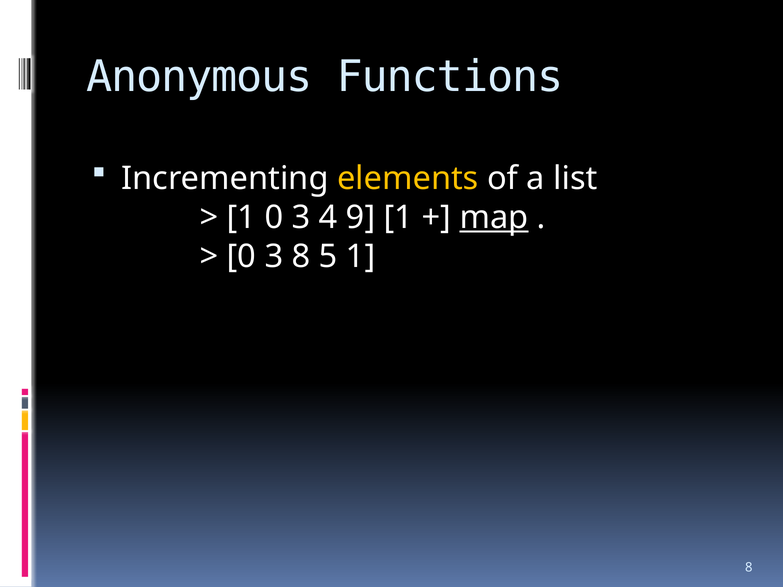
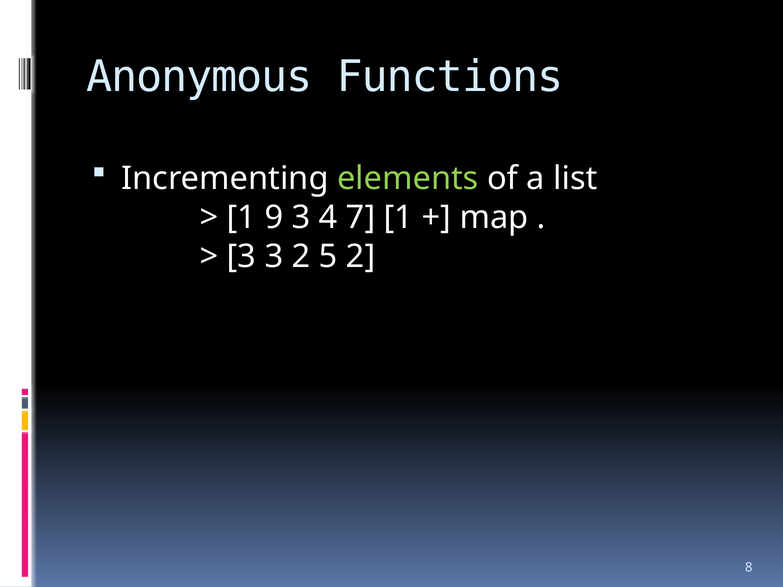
elements colour: yellow -> light green (408, 178)
1 0: 0 -> 9 (274, 218)
9: 9 -> 7 (361, 218)
map underline: present -> none (494, 218)
0: 0 -> 3 (241, 257)
3 8: 8 -> 2 (301, 257)
5 1: 1 -> 2 (361, 257)
